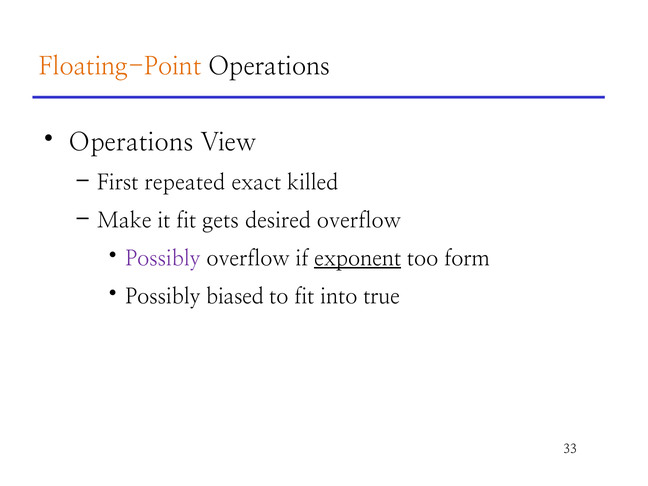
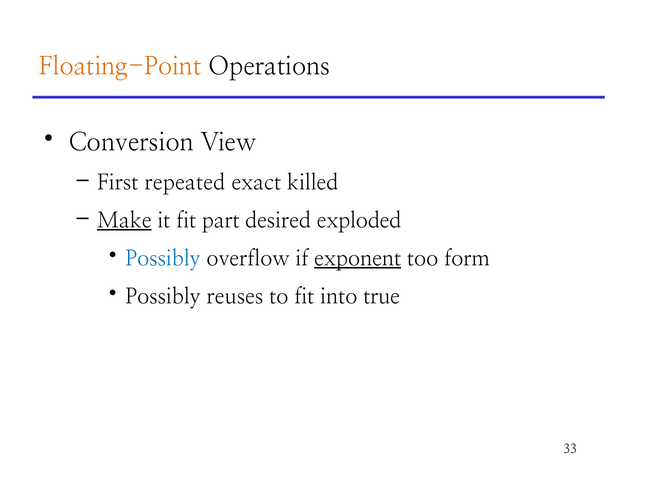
Operations: Operations -> Conversion (131, 143)
Make underline: none -> present (124, 220)
gets: gets -> part (221, 220)
desired overflow: overflow -> exploded (359, 220)
Possibly colour: purple -> blue (163, 258)
biased: biased -> reuses (235, 296)
